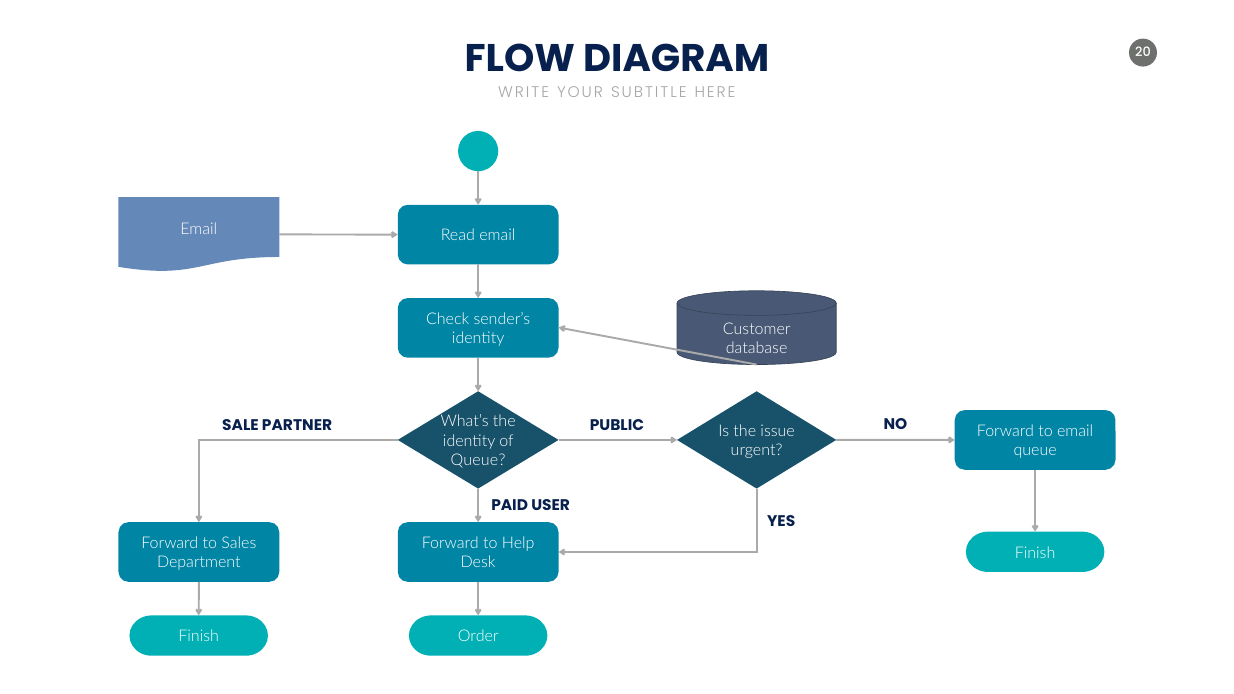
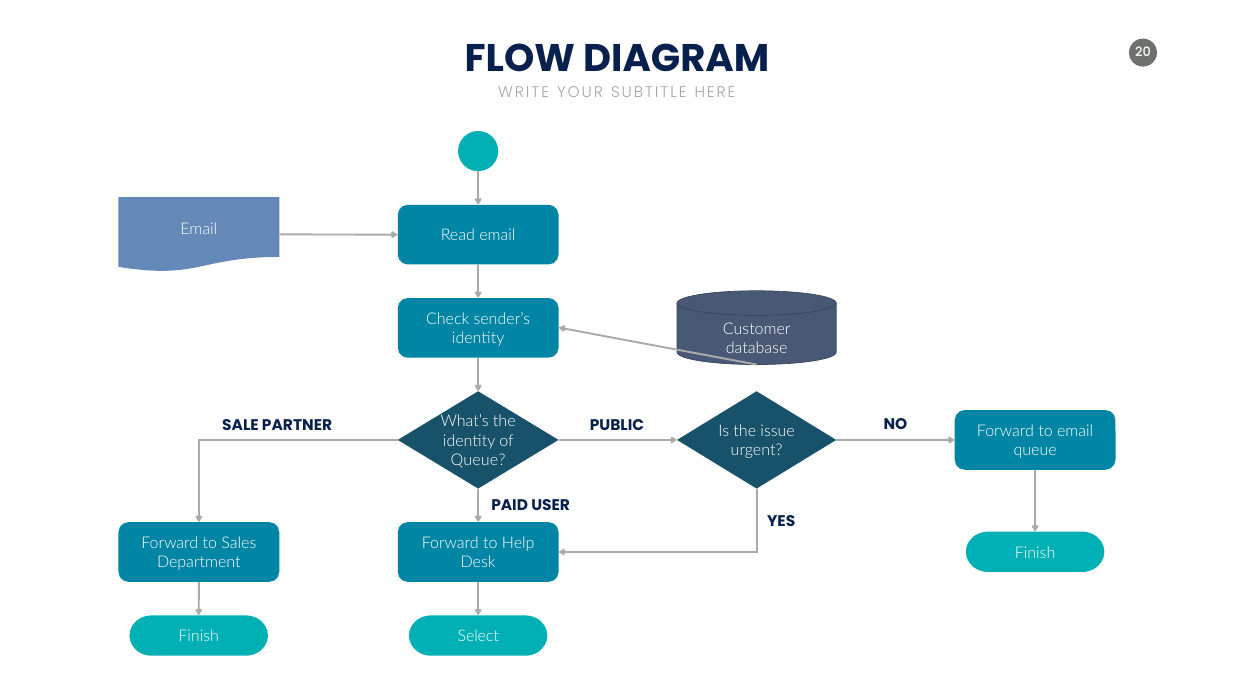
Order: Order -> Select (478, 637)
